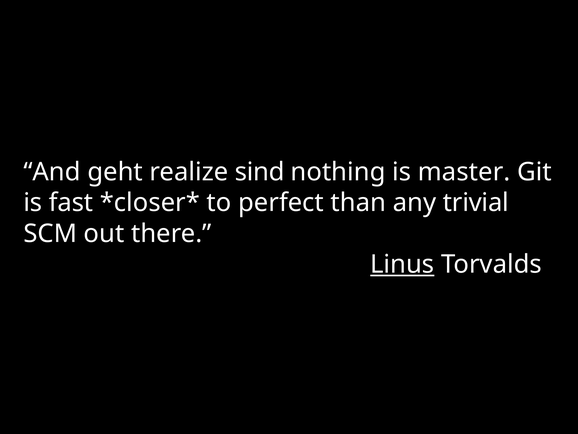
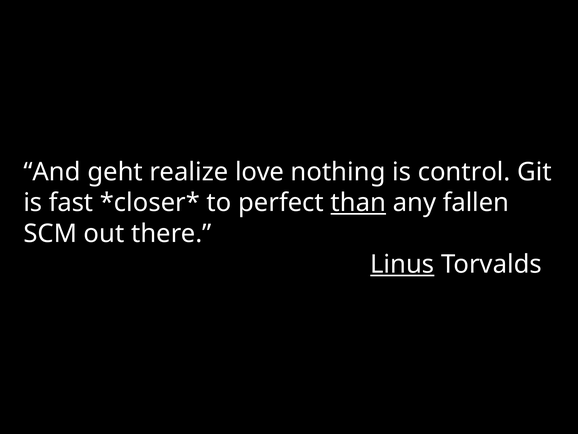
sind: sind -> love (260, 172)
master: master -> control (464, 172)
than underline: none -> present (358, 203)
trivial: trivial -> fallen (476, 203)
